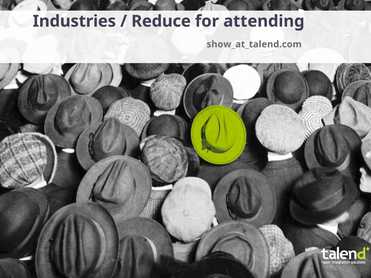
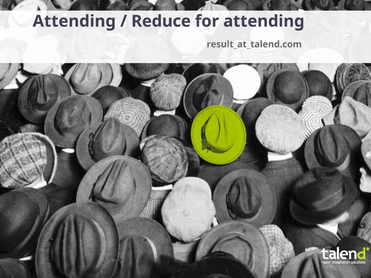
Industries: Industries -> Attending (74, 21)
show_at_talend.com: show_at_talend.com -> result_at_talend.com (254, 44)
